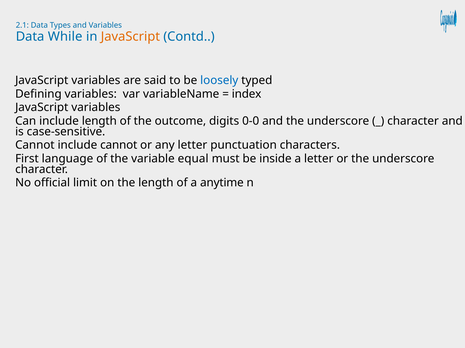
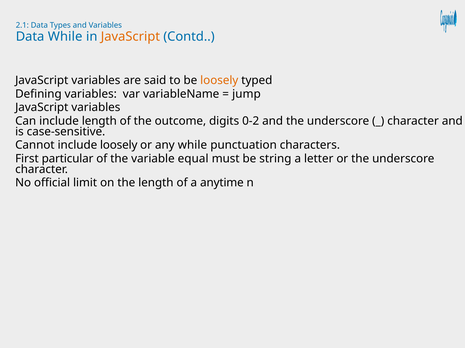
loosely colour: blue -> orange (219, 81)
index: index -> jump (246, 94)
0-0: 0-0 -> 0-2 (251, 121)
include cannot: cannot -> loosely (119, 145)
any letter: letter -> while (192, 145)
language: language -> particular (68, 159)
inside: inside -> string (275, 159)
